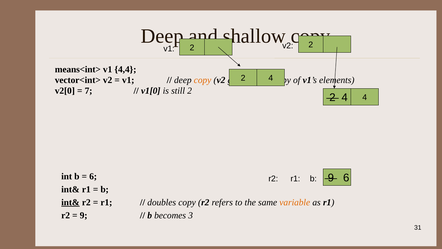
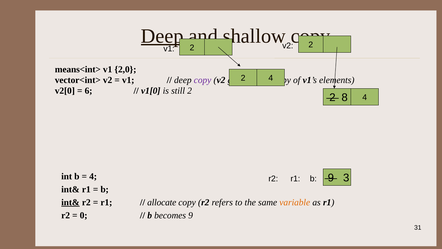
Deep underline: none -> present (162, 36)
4,4: 4,4 -> 2,0 (125, 69)
copy colour: orange -> purple (203, 80)
7: 7 -> 6 (89, 91)
4: 4 -> 8 (345, 97)
6: 6 -> 4 (93, 176)
9 6: 6 -> 3 (346, 178)
doubles: doubles -> allocate (162, 202)
9: 9 -> 0 (84, 215)
becomes 3: 3 -> 9 (191, 215)
